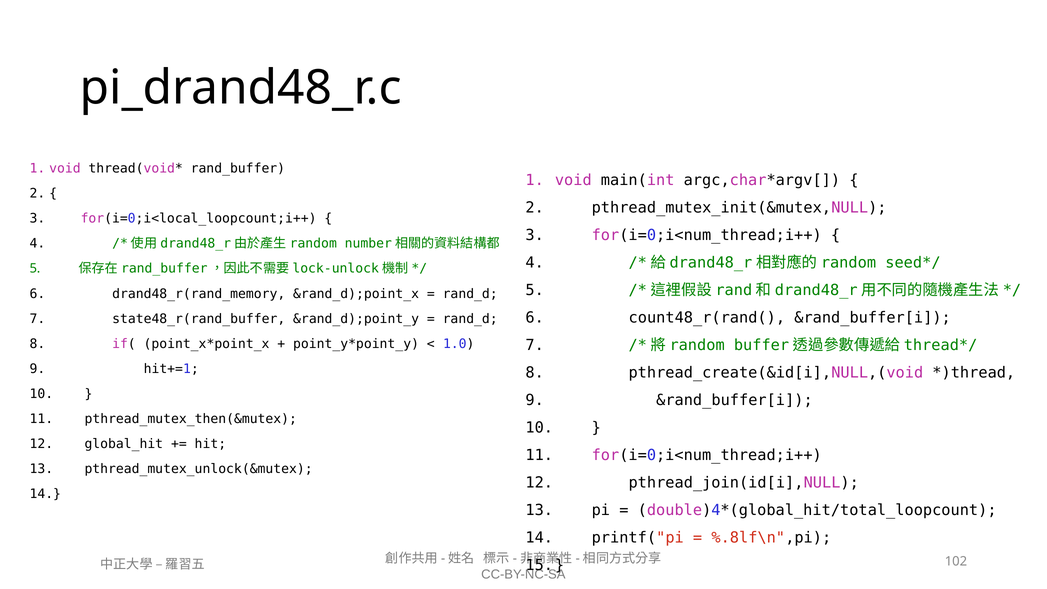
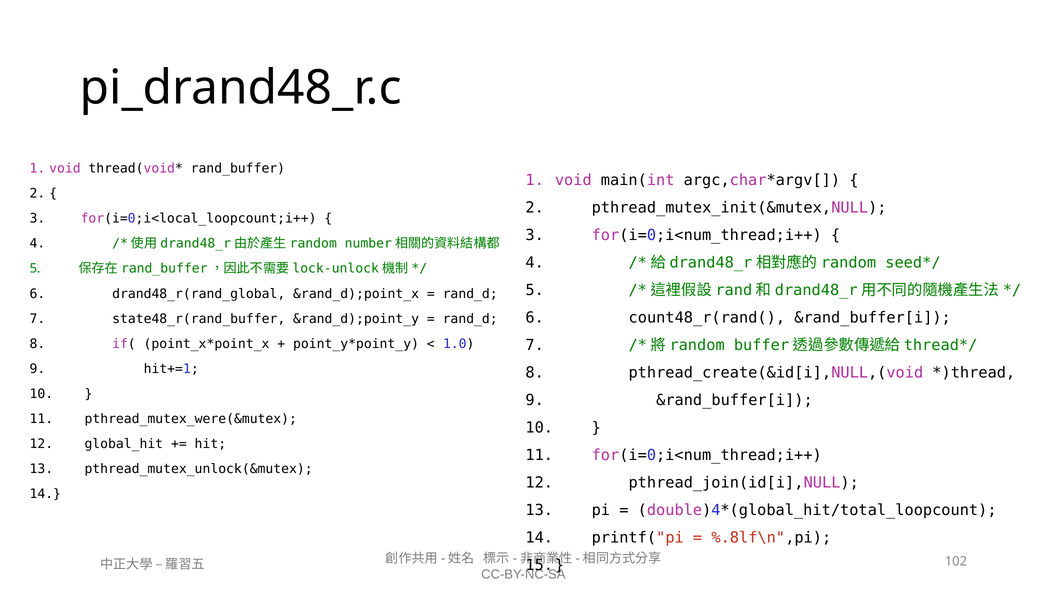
drand48_r(rand_memory: drand48_r(rand_memory -> drand48_r(rand_global (199, 294)
pthread_mutex_then(&mutex: pthread_mutex_then(&mutex -> pthread_mutex_were(&mutex (191, 419)
